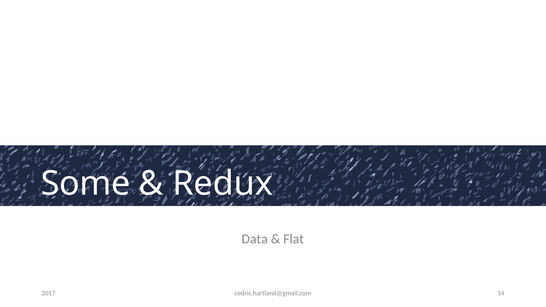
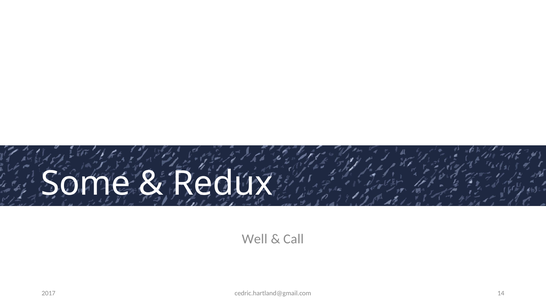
Data: Data -> Well (255, 239)
Flat: Flat -> Call (294, 239)
